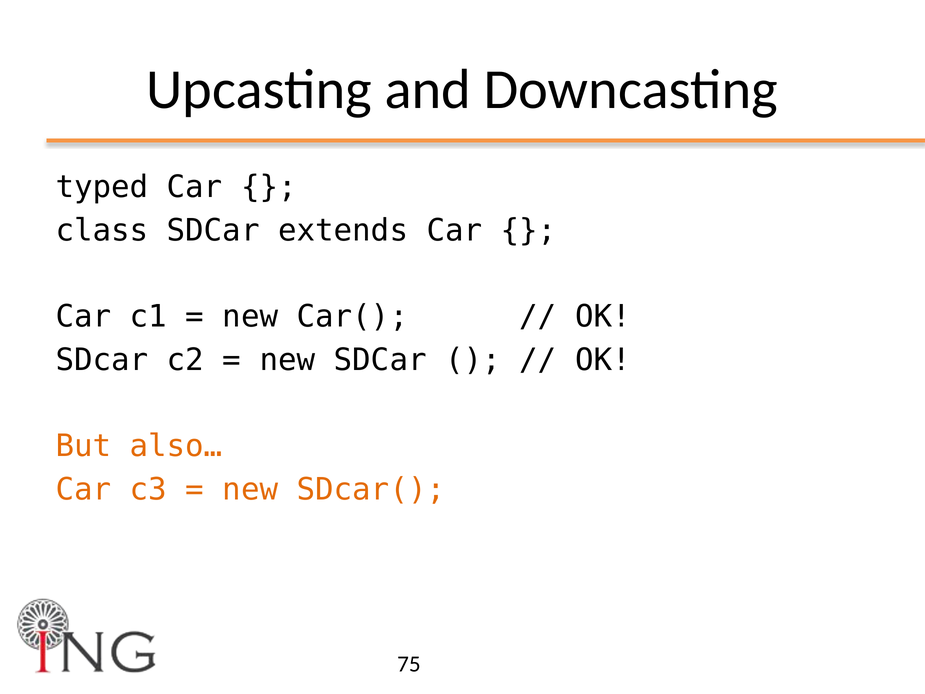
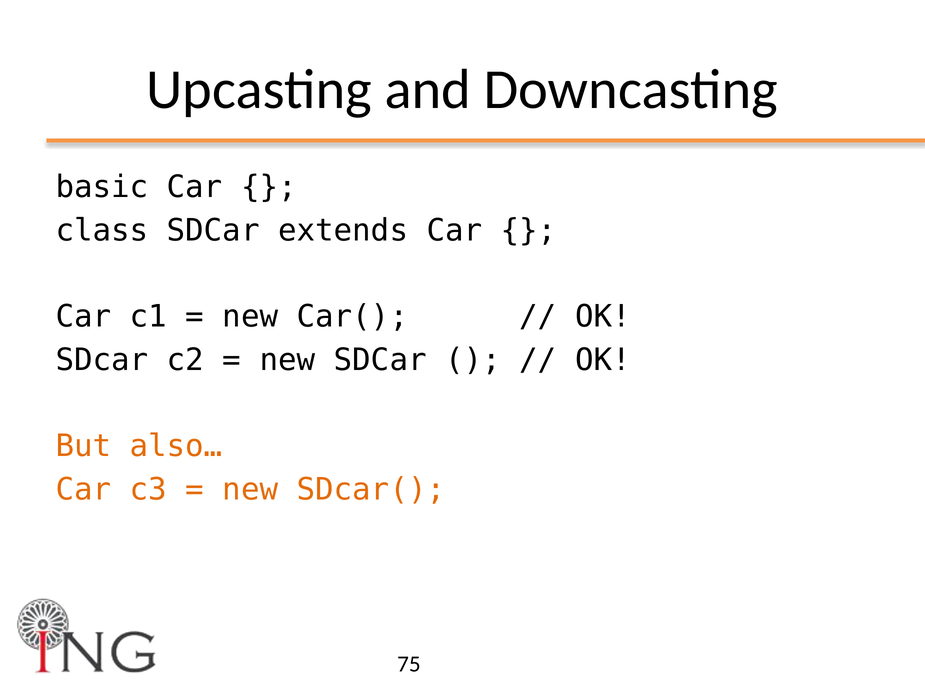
typed: typed -> basic (102, 187)
